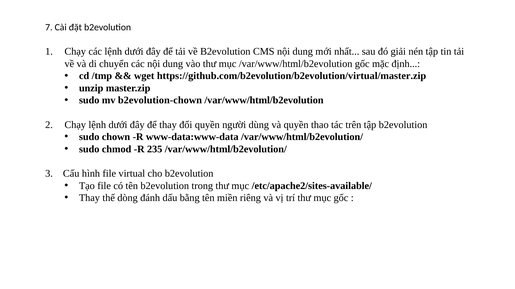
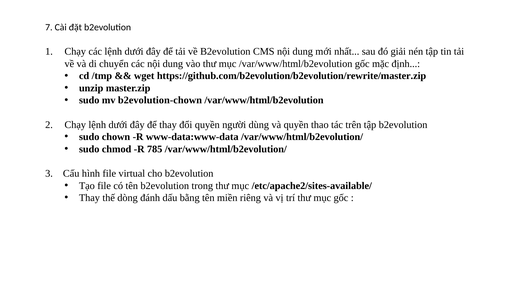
https://github.com/b2evolution/b2evolution/virtual/master.zip: https://github.com/b2evolution/b2evolution/virtual/master.zip -> https://github.com/b2evolution/b2evolution/rewrite/master.zip (292, 76)
235: 235 -> 785 (155, 149)
